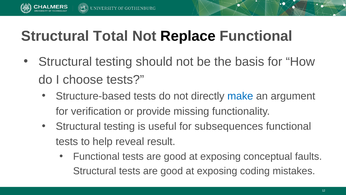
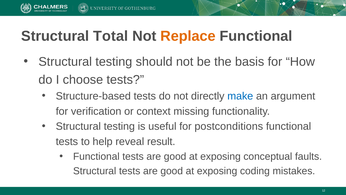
Replace colour: black -> orange (188, 36)
provide: provide -> context (154, 111)
subsequences: subsequences -> postconditions (229, 126)
